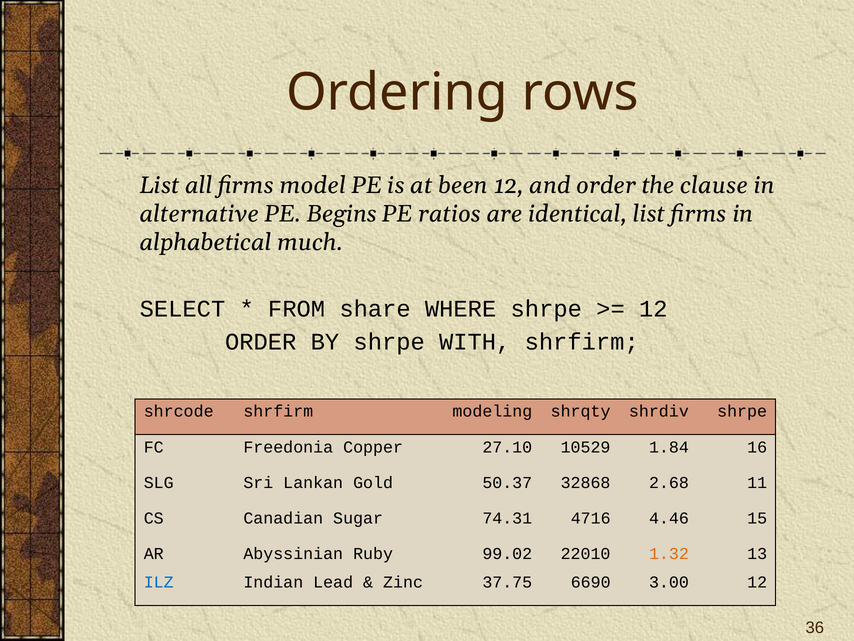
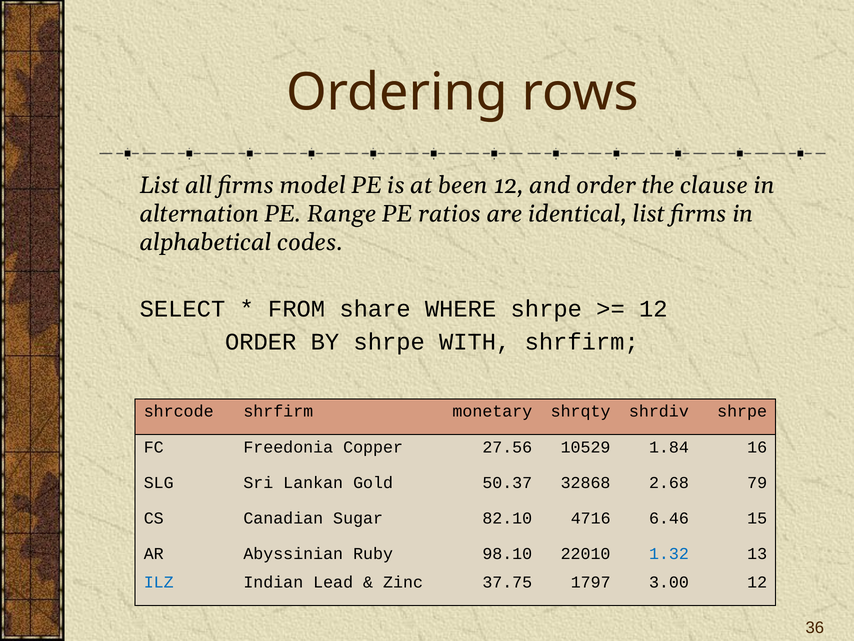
alternative: alternative -> alternation (199, 214)
Begins: Begins -> Range (342, 214)
much: much -> codes (310, 242)
modeling: modeling -> monetary (492, 411)
27.10: 27.10 -> 27.56 (507, 447)
11: 11 -> 79 (757, 482)
74.31: 74.31 -> 82.10 (507, 518)
4.46: 4.46 -> 6.46 (669, 518)
99.02: 99.02 -> 98.10 (507, 553)
1.32 colour: orange -> blue (669, 553)
6690: 6690 -> 1797 (591, 582)
